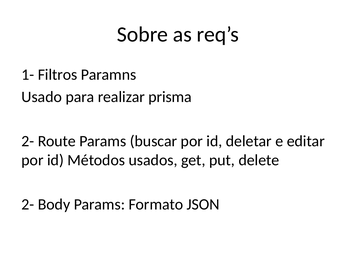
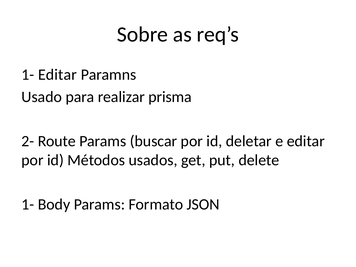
1- Filtros: Filtros -> Editar (57, 75)
2-: 2- -> 1- (28, 204)
